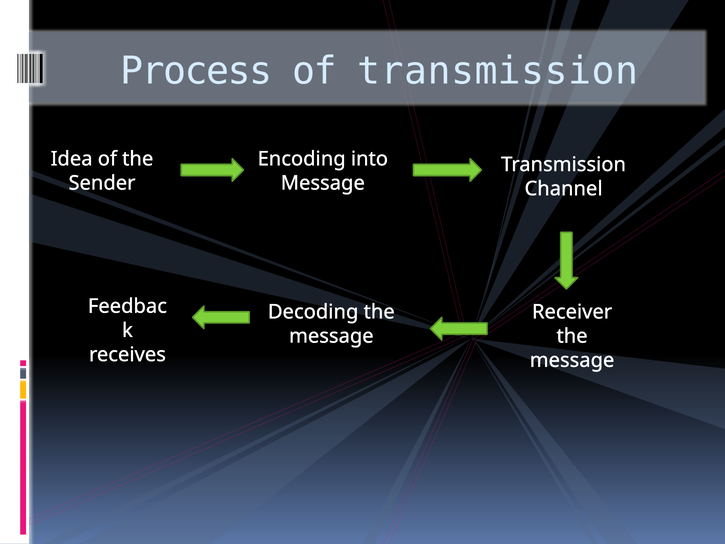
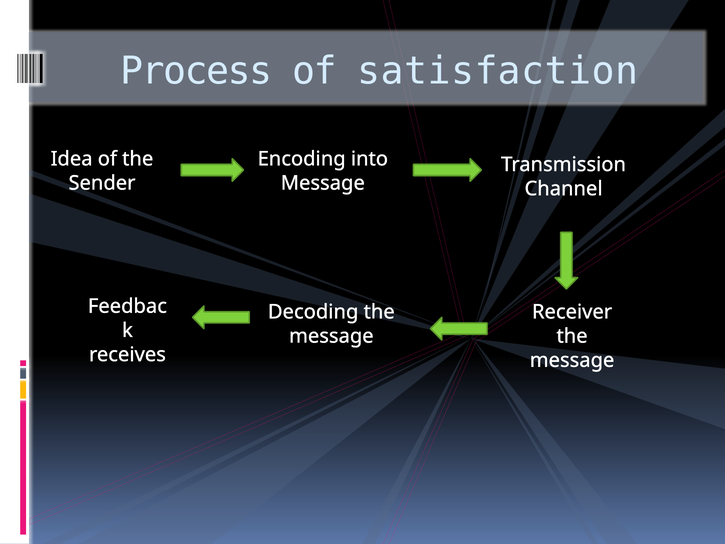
of transmission: transmission -> satisfaction (498, 71)
